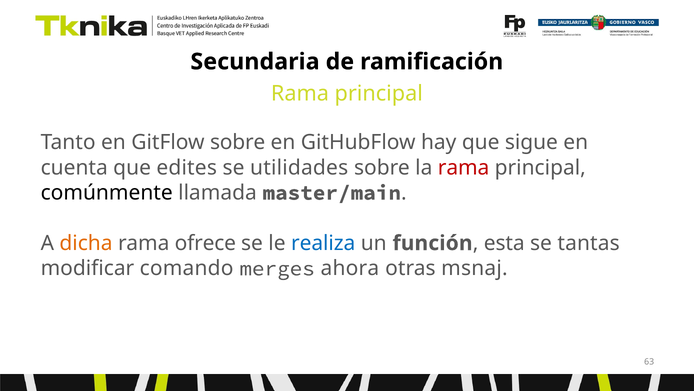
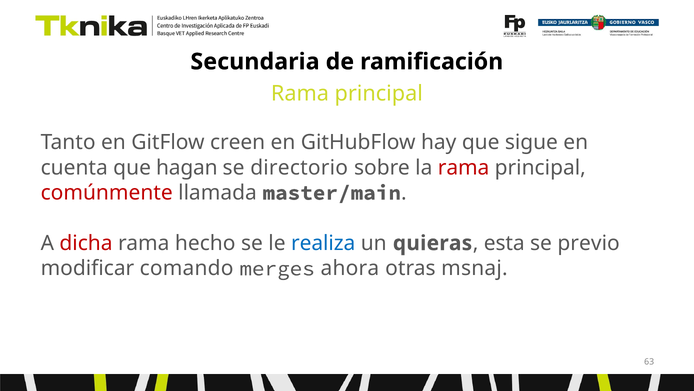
GitFlow sobre: sobre -> creen (238, 142)
edites: edites -> hagan (187, 167)
utilidades: utilidades -> directorio (299, 167)
comúnmente colour: black -> red (107, 193)
dicha colour: orange -> red (86, 243)
ofrece: ofrece -> hecho (205, 243)
función: función -> quieras (433, 243)
tantas: tantas -> previo (589, 243)
